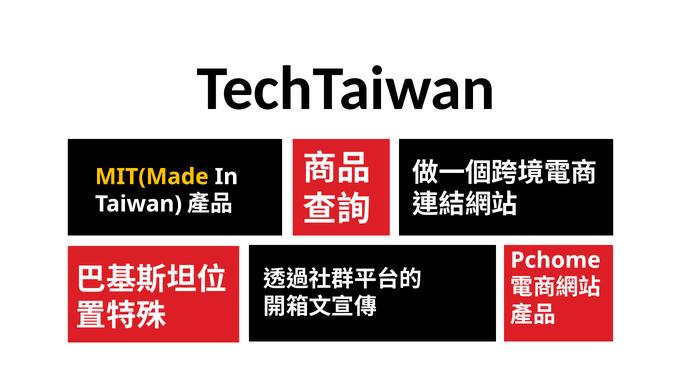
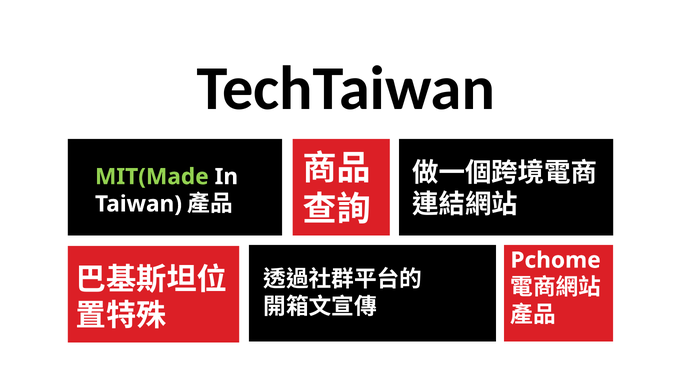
MIT(Made colour: yellow -> light green (152, 177)
